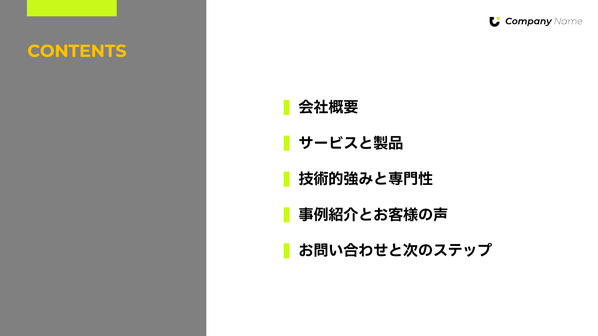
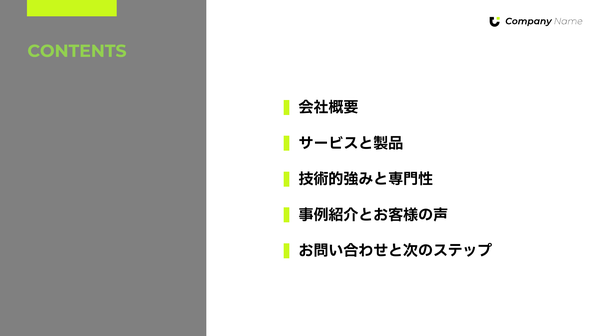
CONTENTS colour: yellow -> light green (77, 51)
